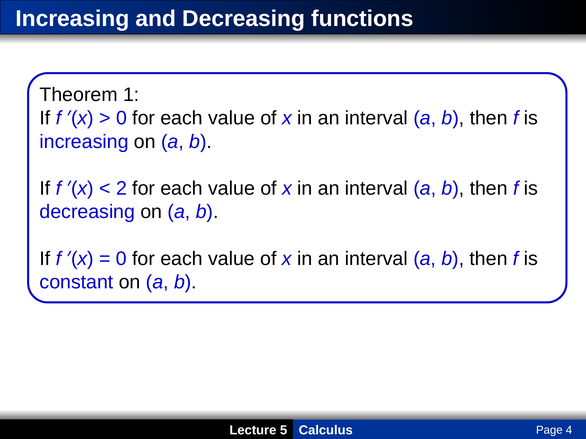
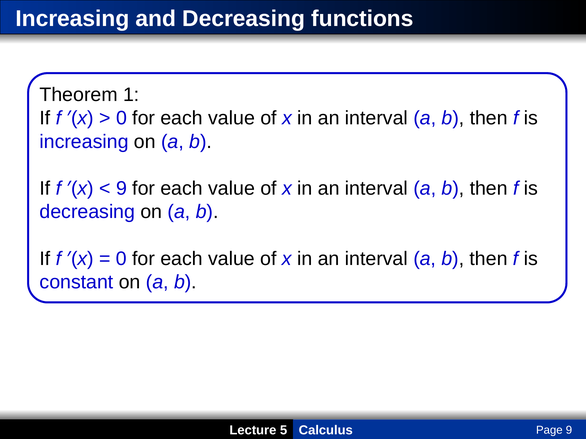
2: 2 -> 9 (121, 189)
Page 4: 4 -> 9 (569, 431)
